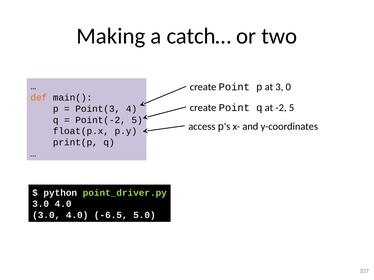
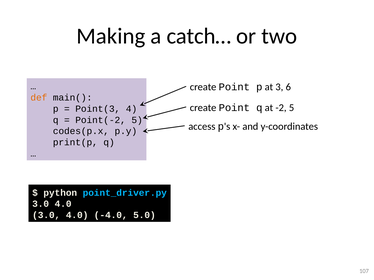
0: 0 -> 6 (288, 87)
float(p.x: float(p.x -> codes(p.x (81, 131)
point_driver.py colour: light green -> light blue (125, 193)
-6.5: -6.5 -> -4.0 (111, 215)
